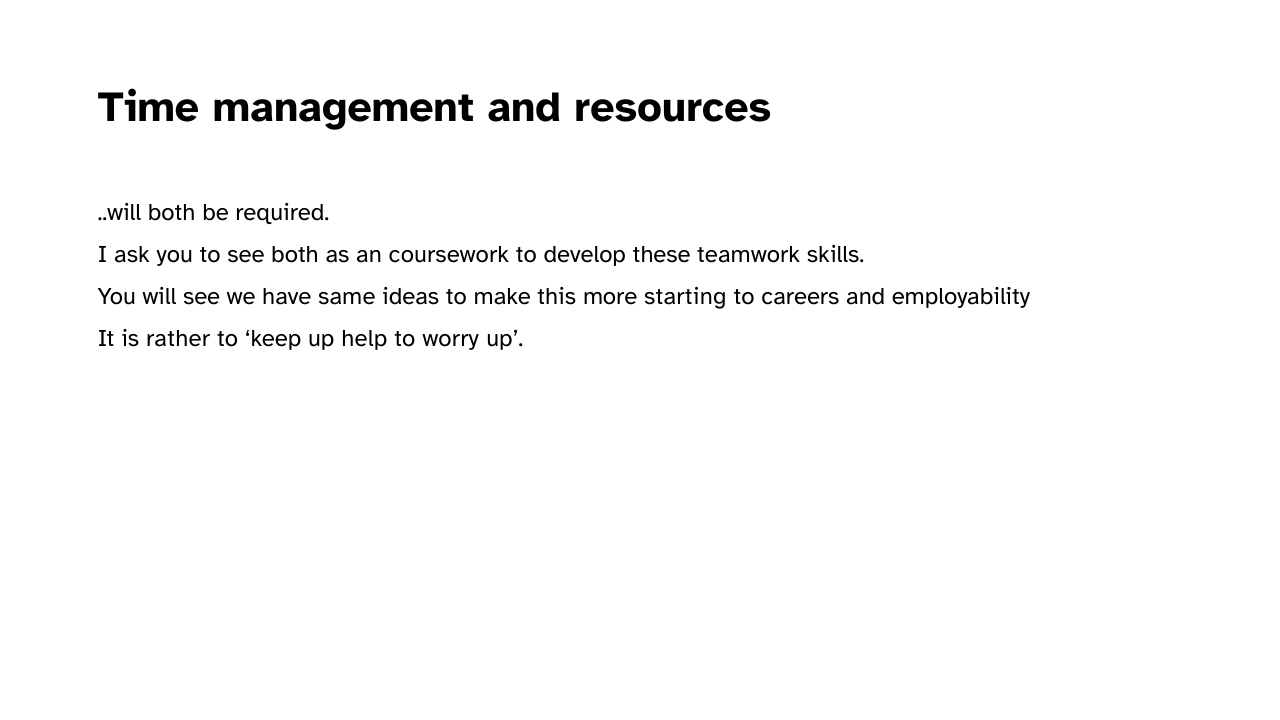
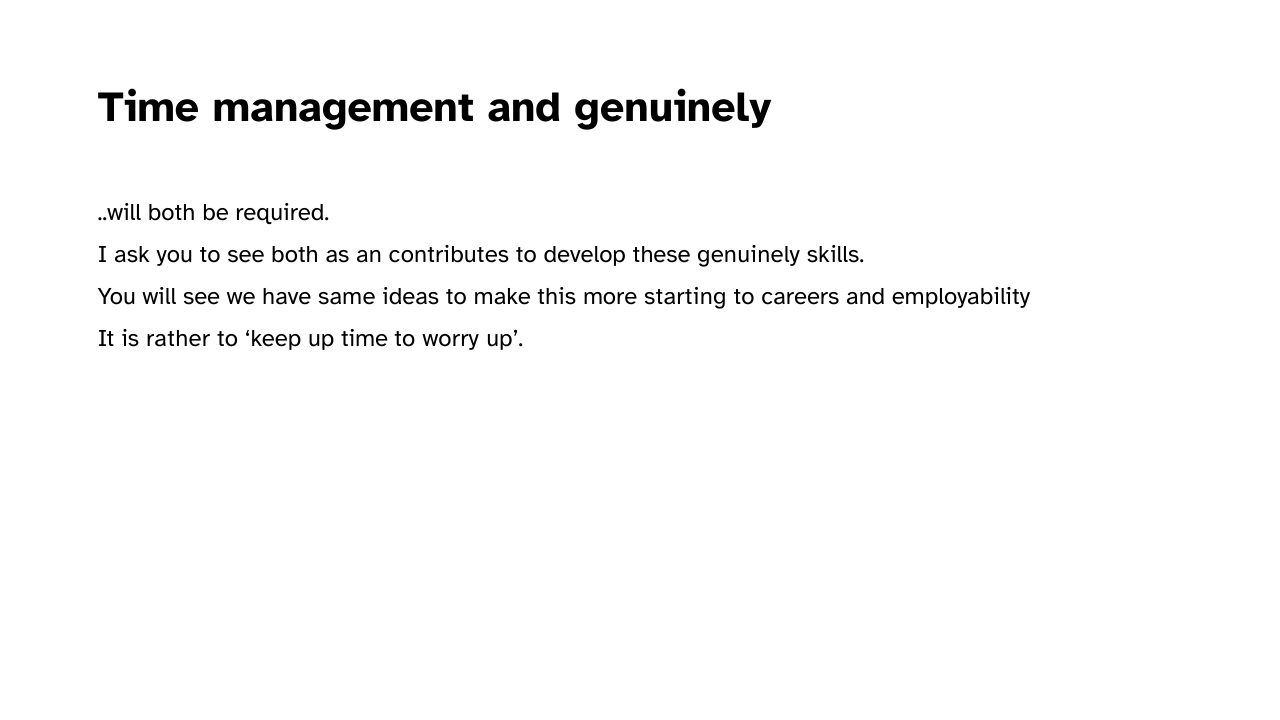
and resources: resources -> genuinely (673, 108)
coursework: coursework -> contributes (449, 255)
these teamwork: teamwork -> genuinely (749, 255)
up help: help -> time (365, 339)
